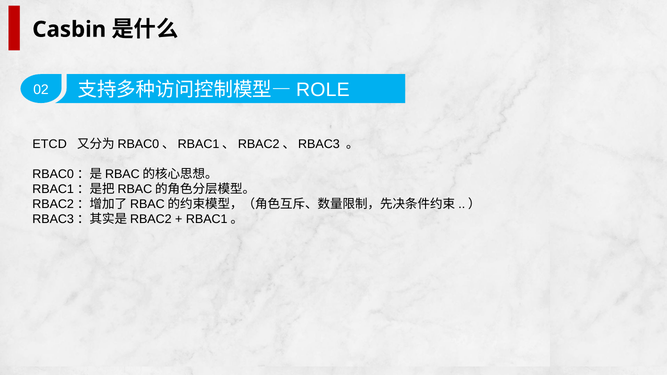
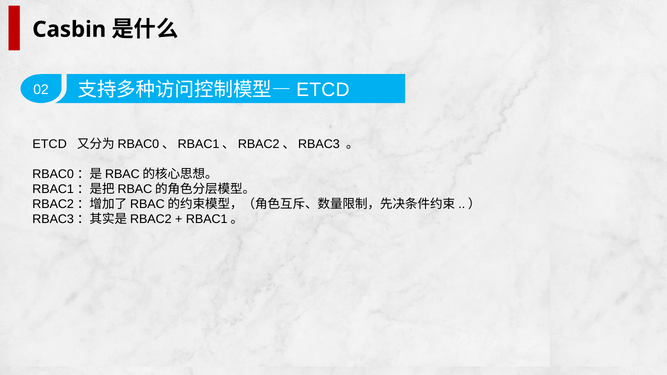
ROLE: ROLE -> ETCD (323, 90)
